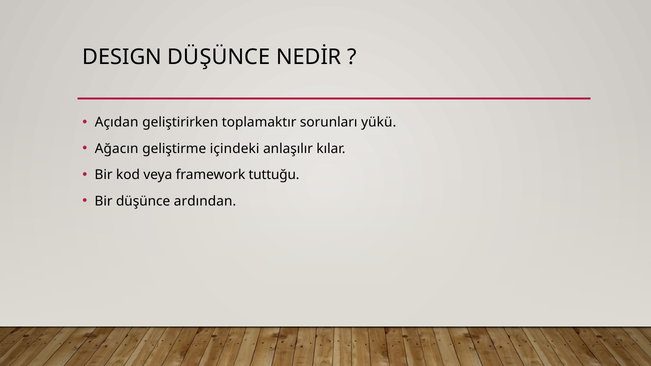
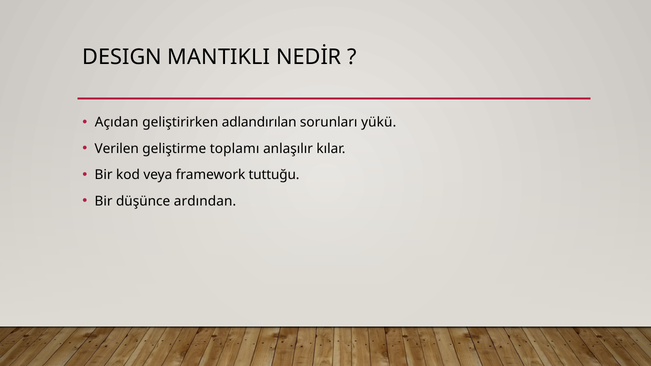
DESIGN DÜŞÜNCE: DÜŞÜNCE -> MANTIKLI (219, 57)
toplamaktır: toplamaktır -> adlandırılan (259, 122)
Ağacın: Ağacın -> Verilen (117, 149)
içindeki: içindeki -> toplamı (235, 149)
